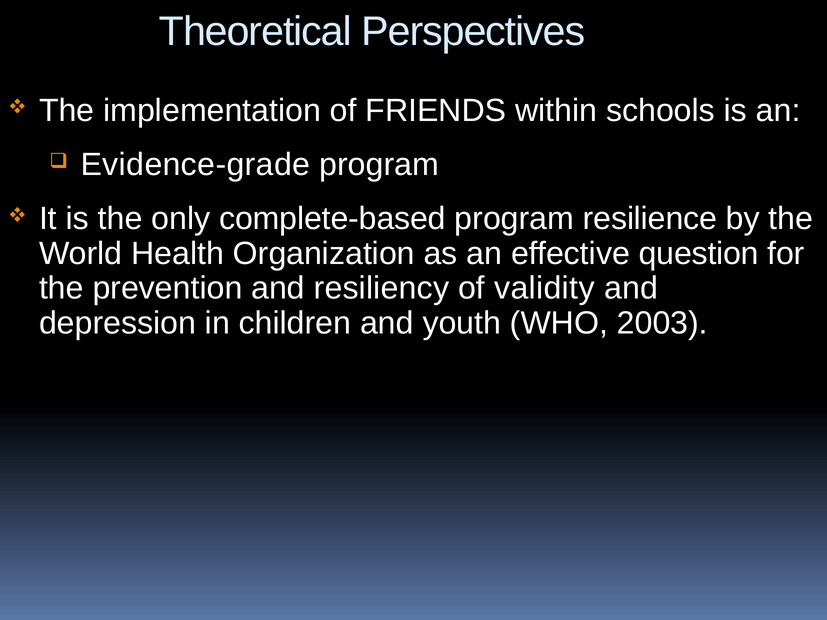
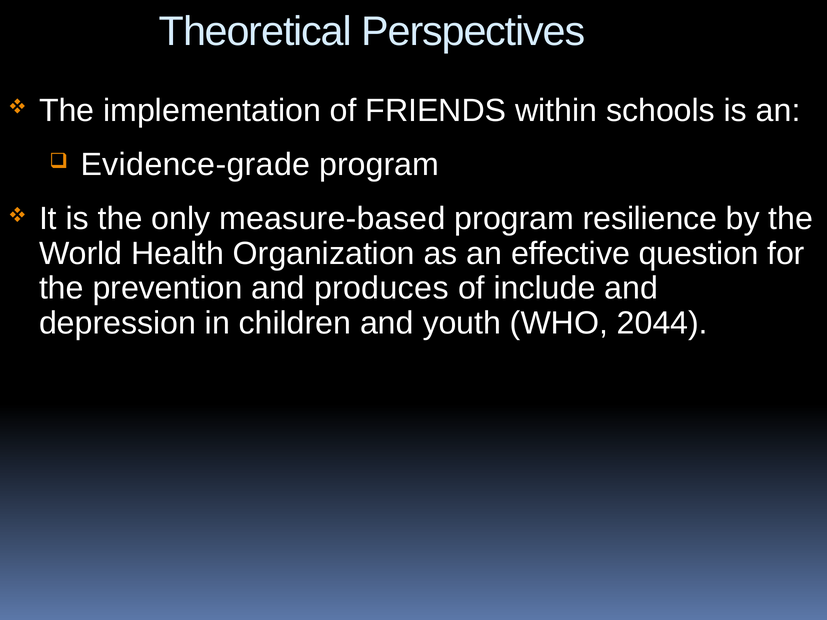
complete-based: complete-based -> measure-based (332, 219)
resiliency: resiliency -> produces (381, 288)
validity: validity -> include (545, 288)
2003: 2003 -> 2044 (662, 323)
